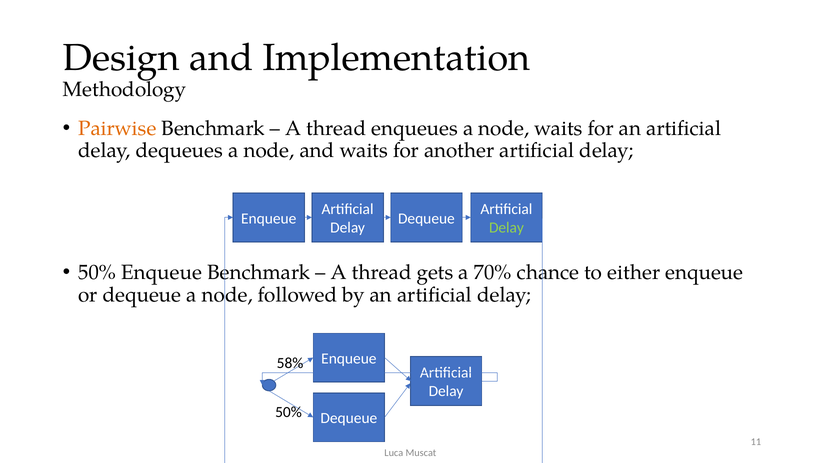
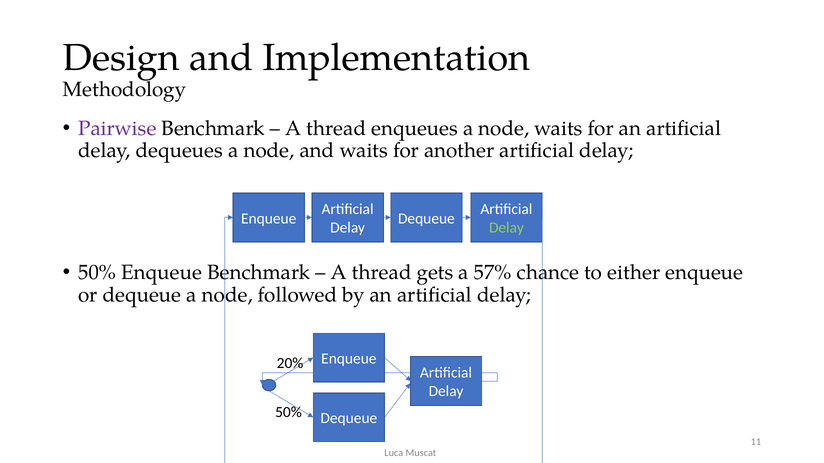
Pairwise colour: orange -> purple (117, 128)
70%: 70% -> 57% (493, 273)
58%: 58% -> 20% (290, 364)
